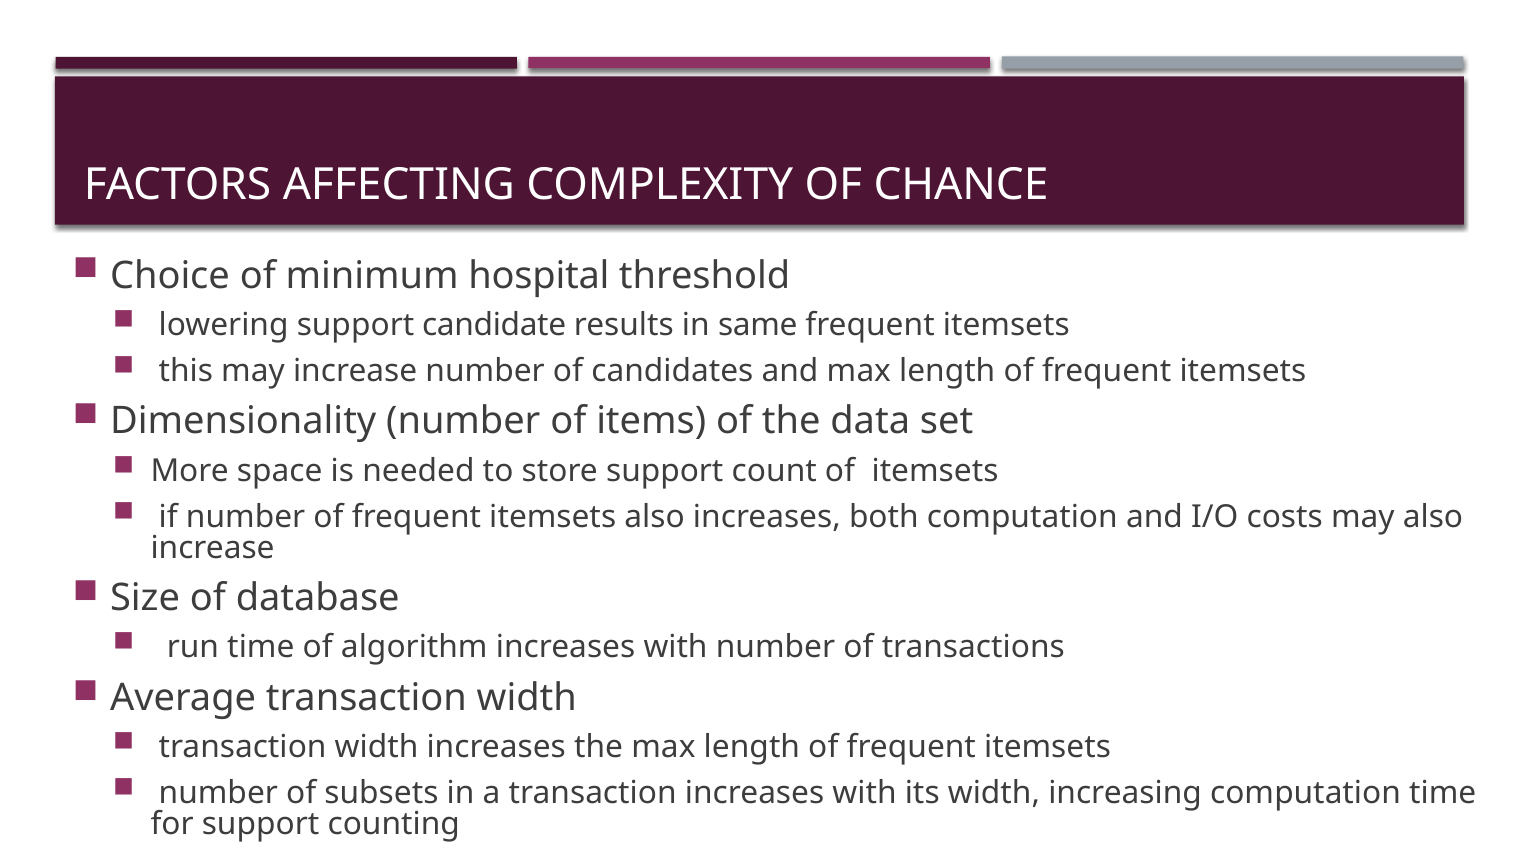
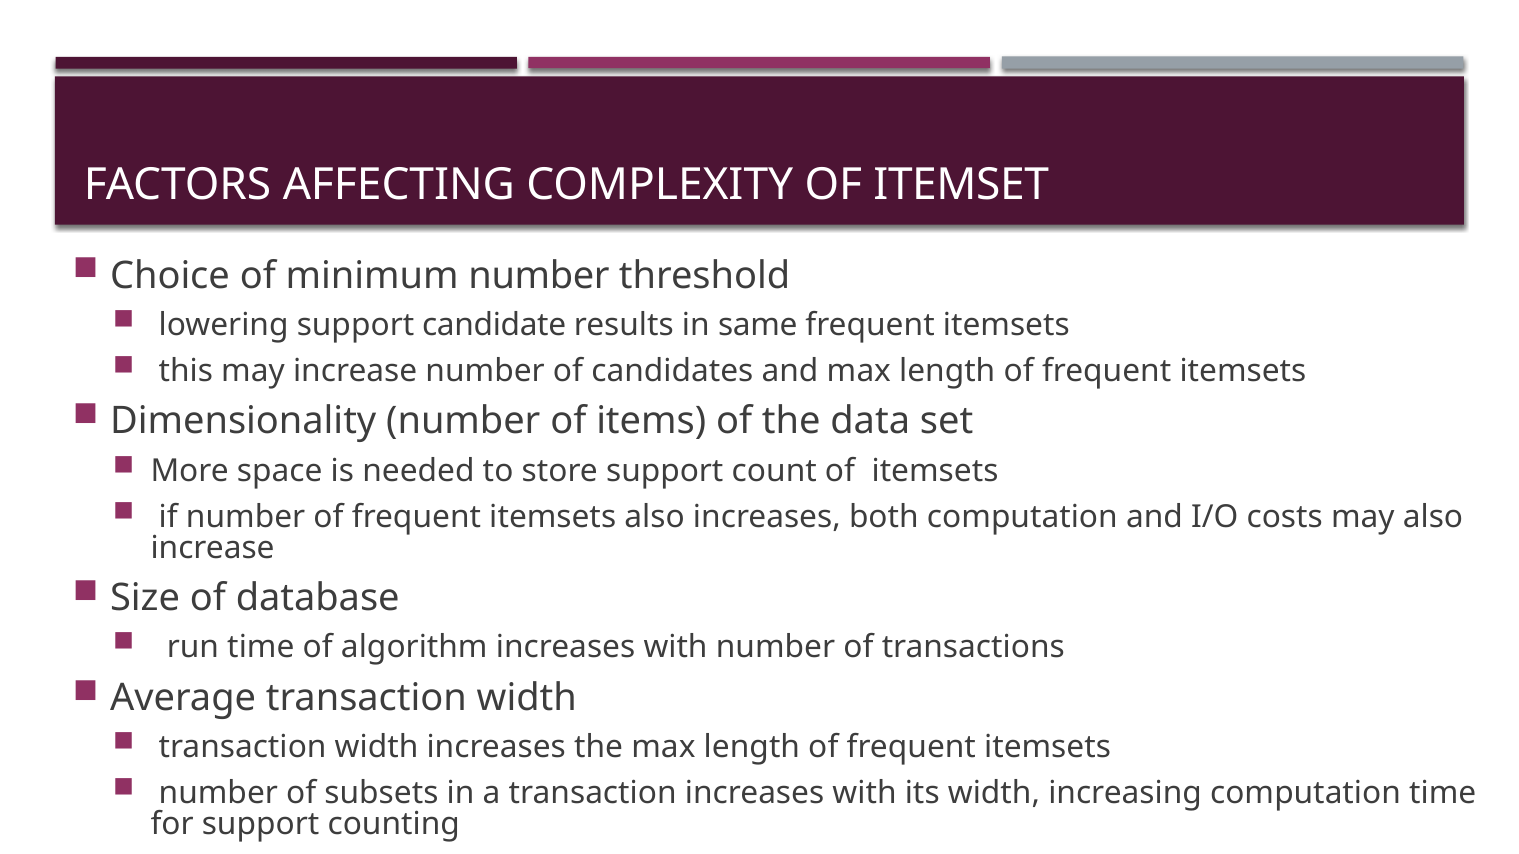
CHANCE: CHANCE -> ITEMSET (961, 185)
minimum hospital: hospital -> number (539, 276)
